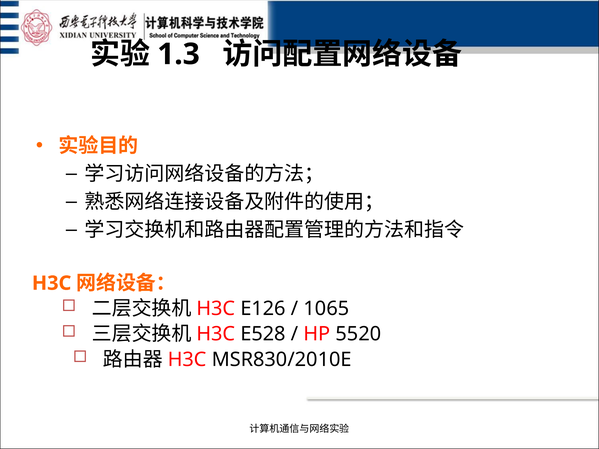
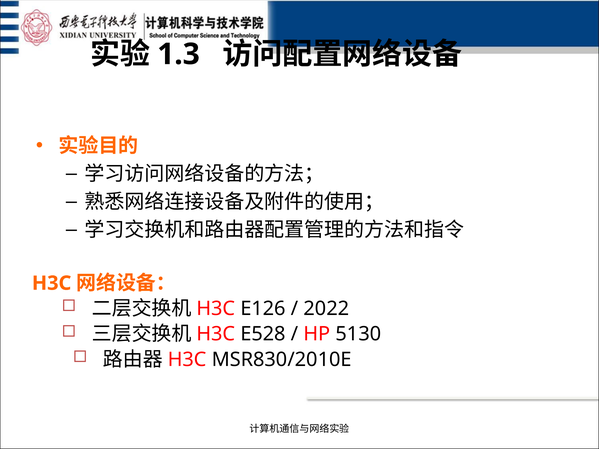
1065: 1065 -> 2022 (326, 309)
5520: 5520 -> 5130 (358, 334)
